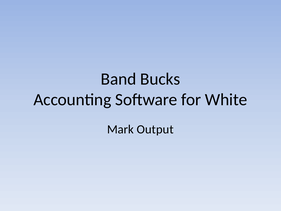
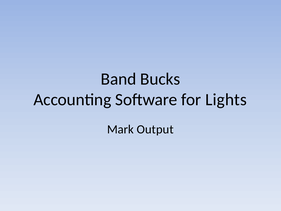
White: White -> Lights (226, 100)
